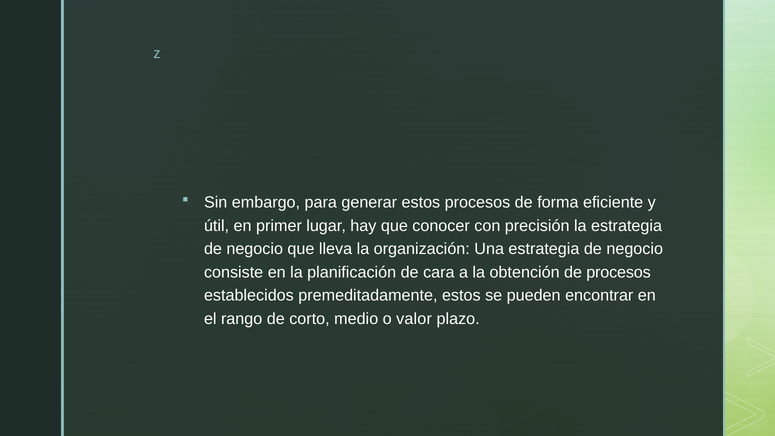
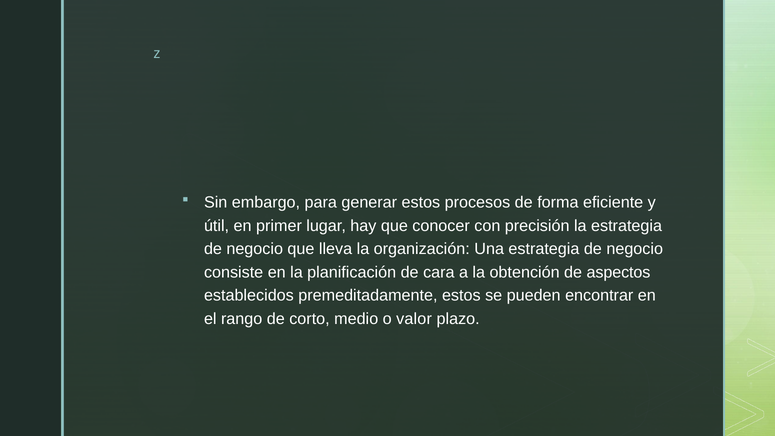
de procesos: procesos -> aspectos (618, 272)
